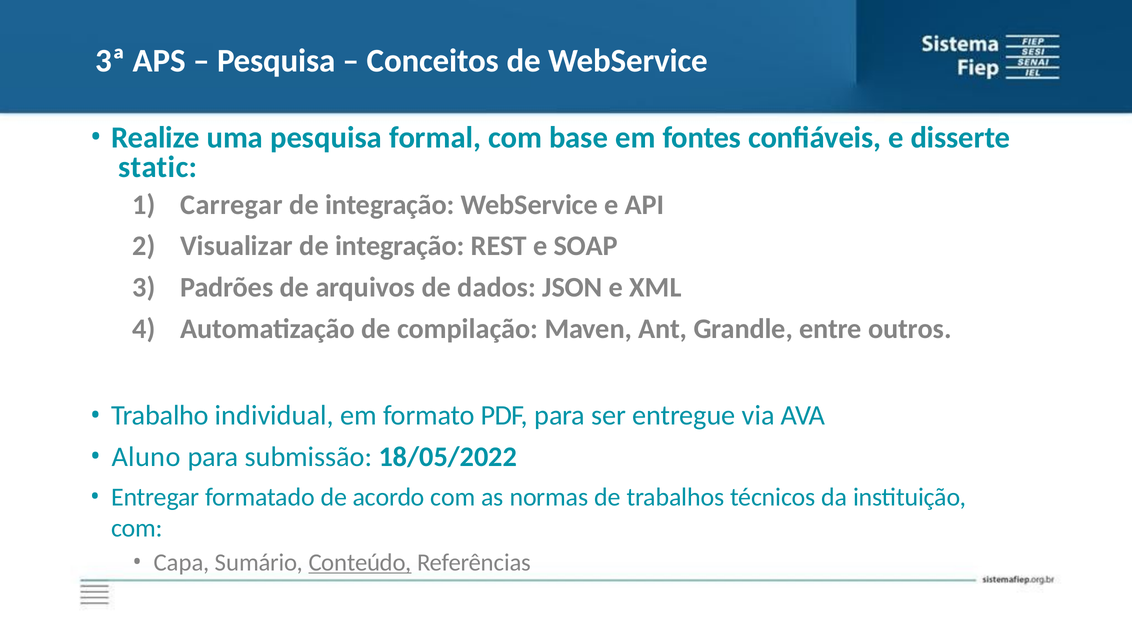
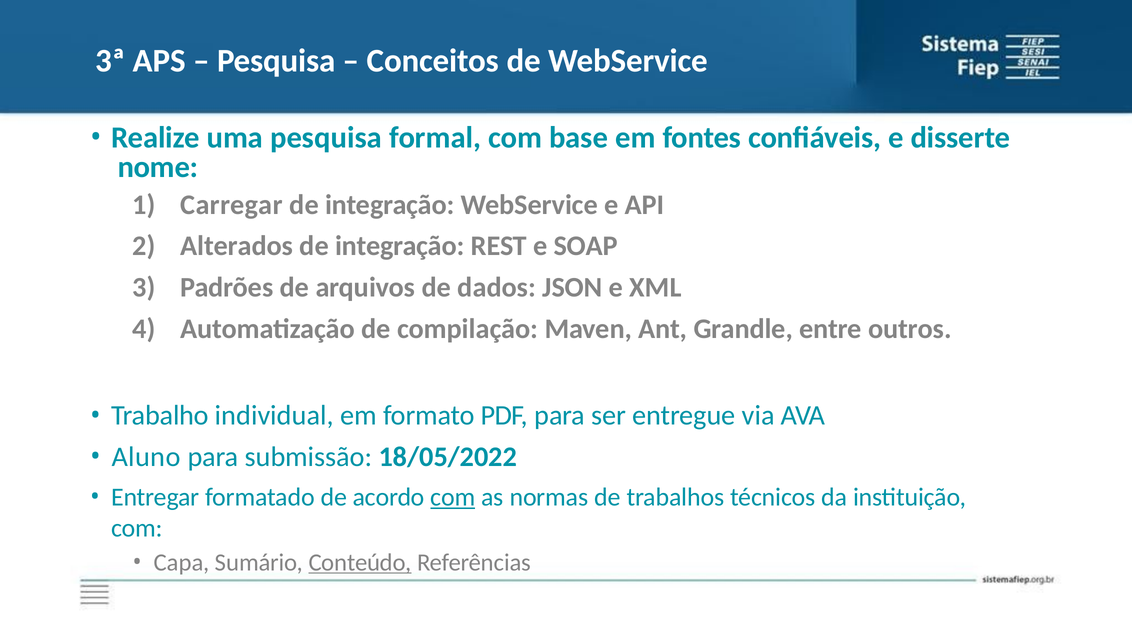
static: static -> nome (158, 167)
Visualizar: Visualizar -> Alterados (237, 246)
com underline: none -> present (453, 497)
